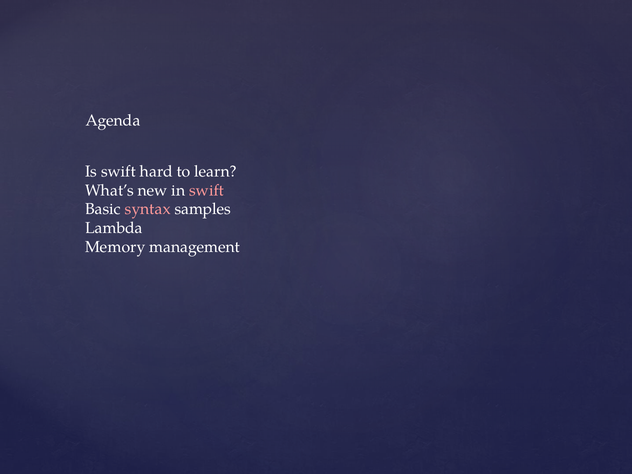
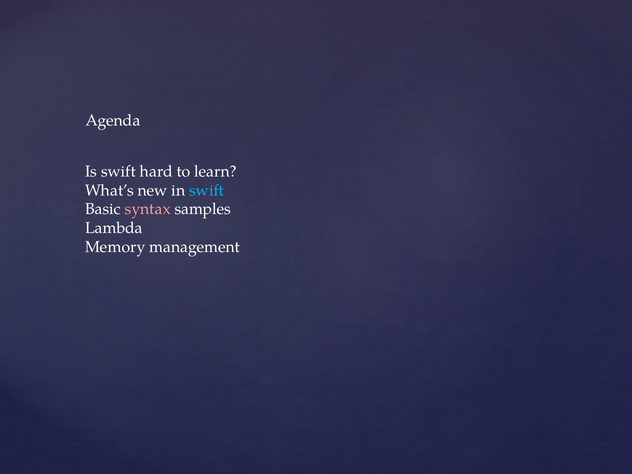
swift colour: pink -> light blue (207, 190)
